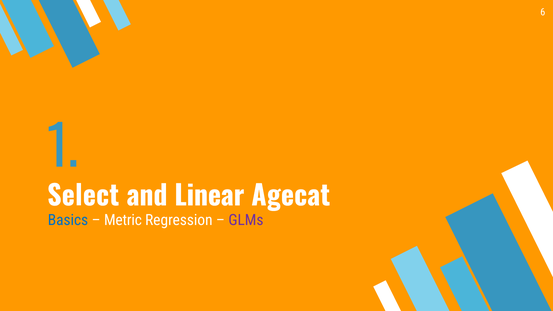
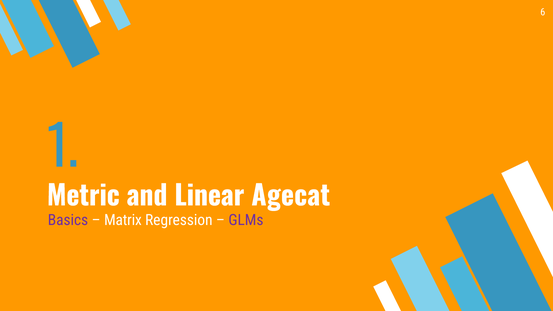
Select: Select -> Metric (83, 196)
Basics colour: blue -> purple (68, 220)
Metric: Metric -> Matrix (123, 220)
